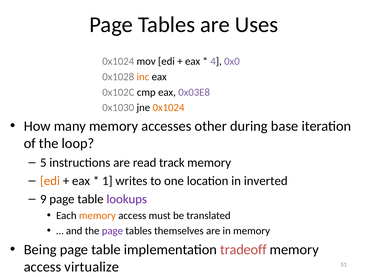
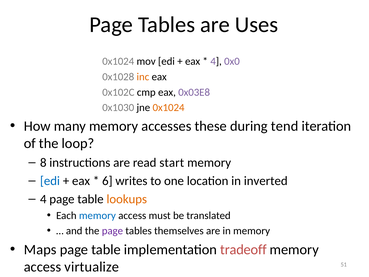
other: other -> these (211, 126)
base: base -> tend (285, 126)
5: 5 -> 8 (43, 162)
track: track -> start (172, 162)
edi colour: orange -> blue (50, 181)
1: 1 -> 6 (107, 181)
9: 9 -> 4 (43, 199)
lookups colour: purple -> orange (127, 199)
memory colour: orange -> blue (97, 215)
Being: Being -> Maps (40, 249)
